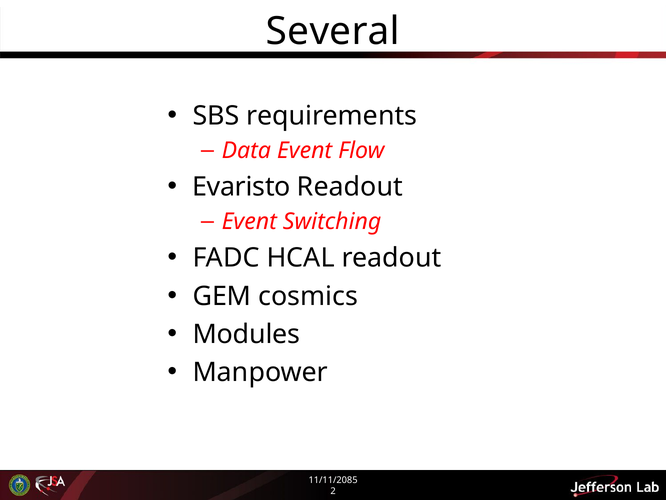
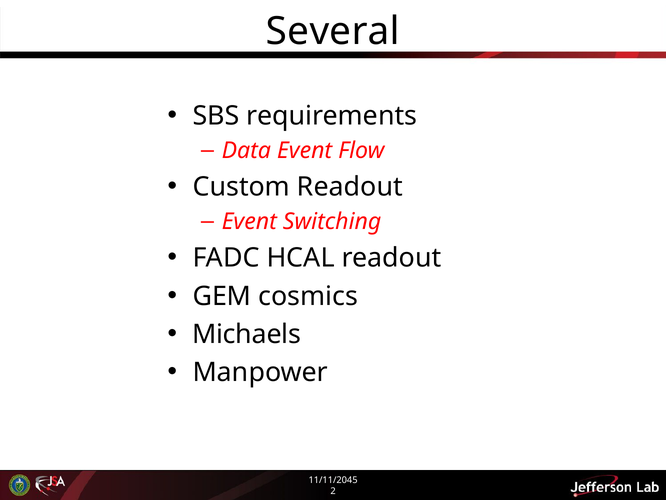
Evaristo: Evaristo -> Custom (241, 187)
Modules: Modules -> Michaels (247, 334)
11/11/2085: 11/11/2085 -> 11/11/2045 (333, 480)
